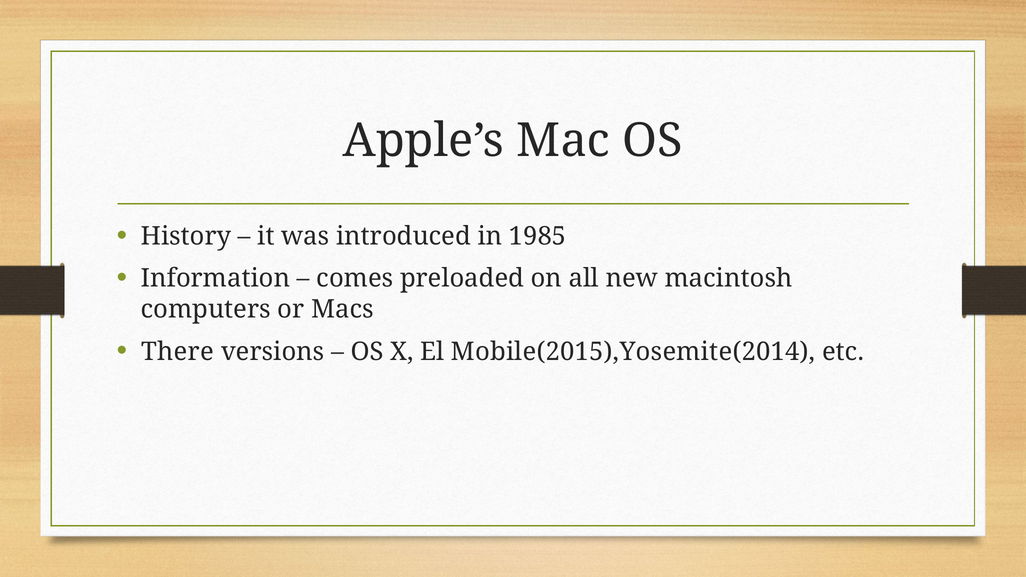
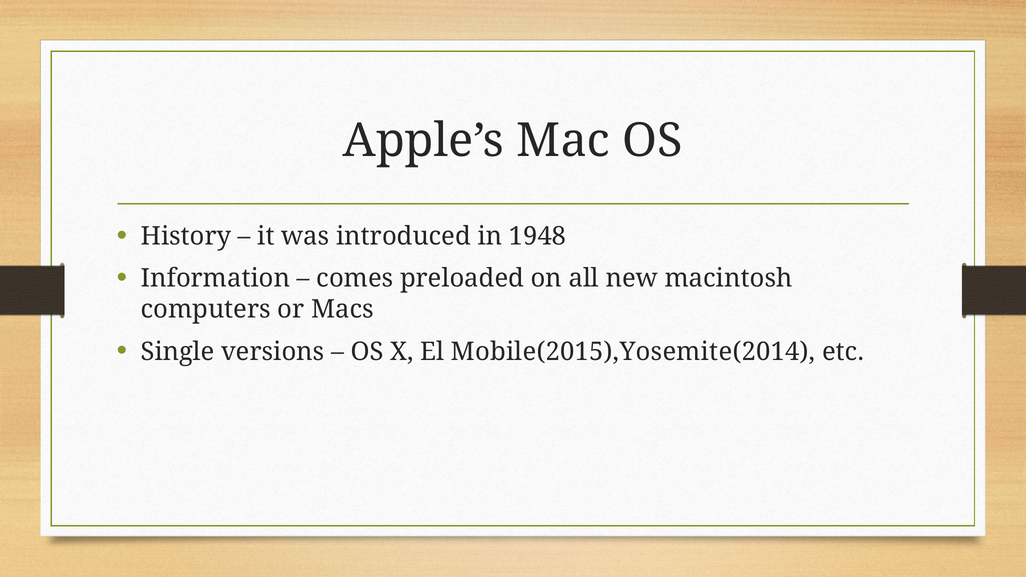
1985: 1985 -> 1948 (538, 236)
There: There -> Single (178, 352)
